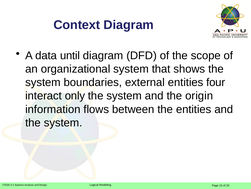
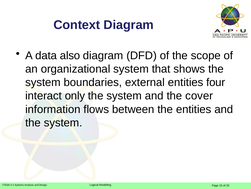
until: until -> also (70, 55)
origin: origin -> cover (199, 95)
